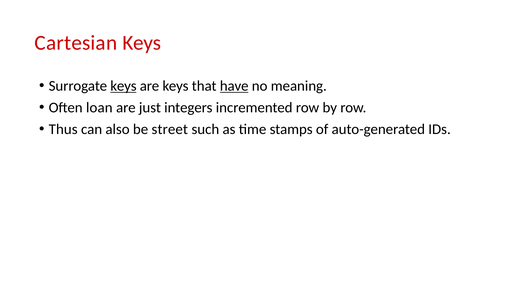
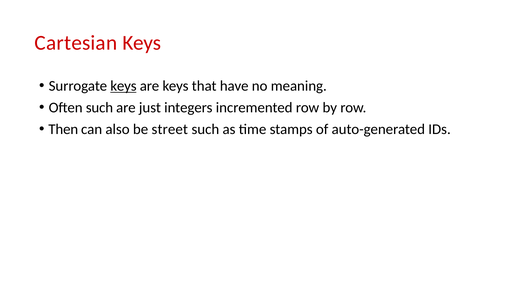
have underline: present -> none (234, 86)
Often loan: loan -> such (99, 108)
Thus: Thus -> Then (63, 129)
